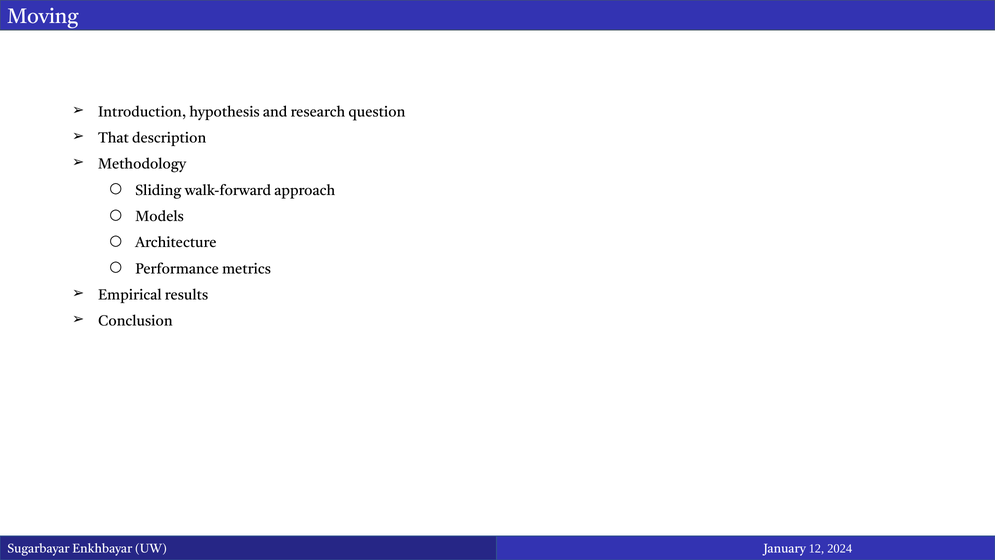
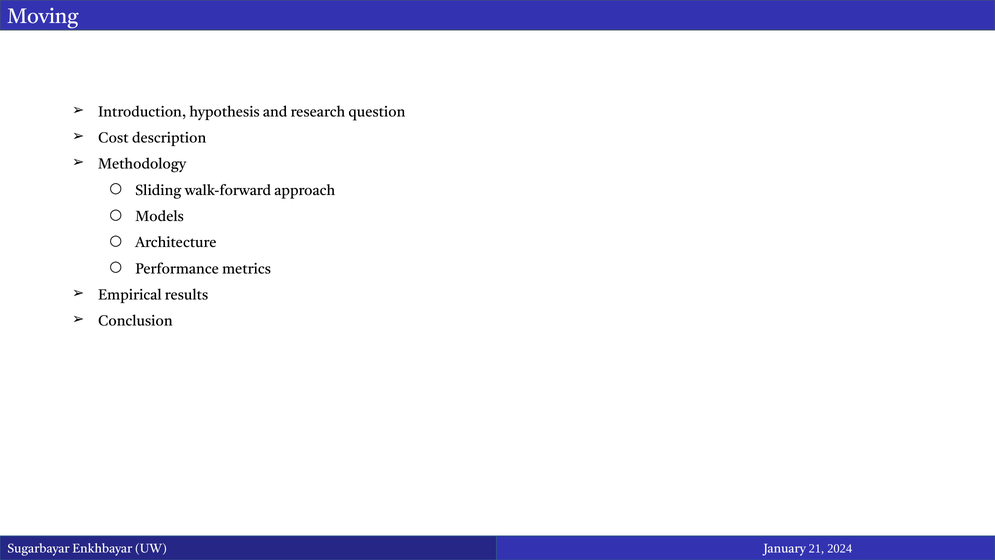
That: That -> Cost (113, 138)
12: 12 -> 21 (816, 549)
